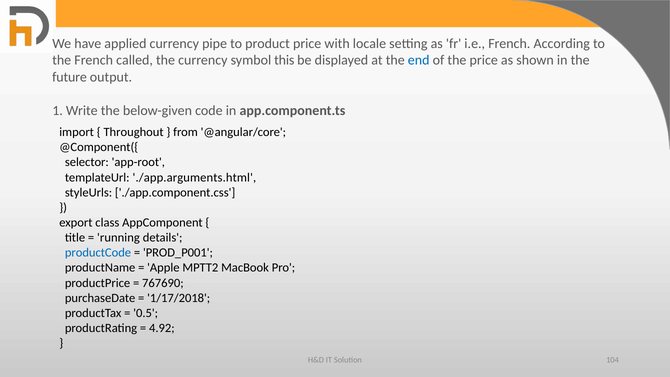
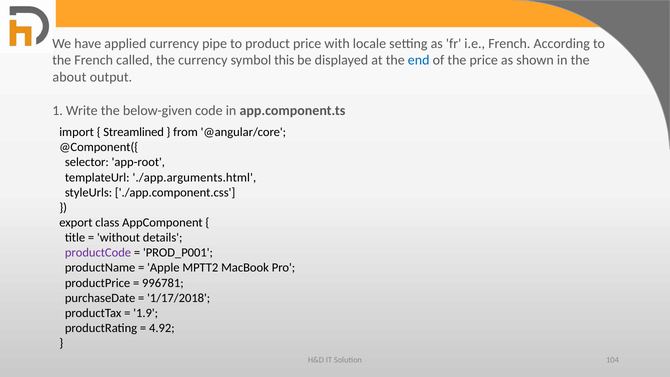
future: future -> about (69, 77)
Throughout: Throughout -> Streamlined (134, 132)
running: running -> without (119, 238)
productCode colour: blue -> purple (98, 253)
767690: 767690 -> 996781 (163, 283)
0.5: 0.5 -> 1.9 (146, 313)
